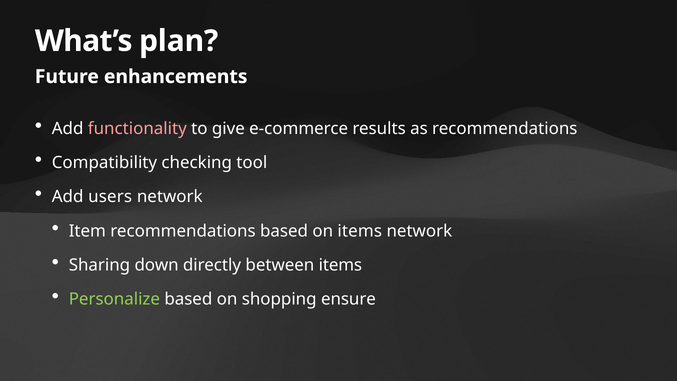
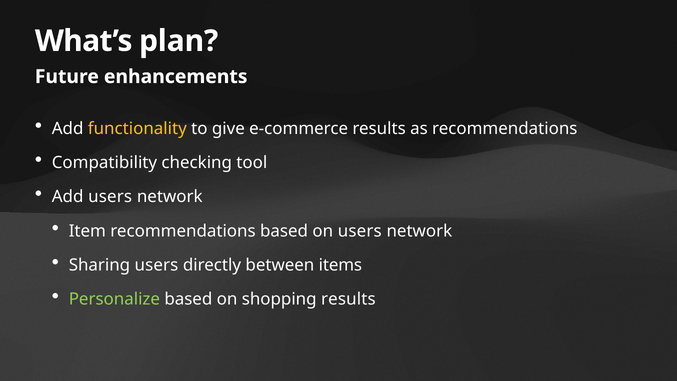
functionality colour: pink -> yellow (137, 128)
on items: items -> users (360, 231)
Sharing down: down -> users (156, 265)
shopping ensure: ensure -> results (348, 299)
